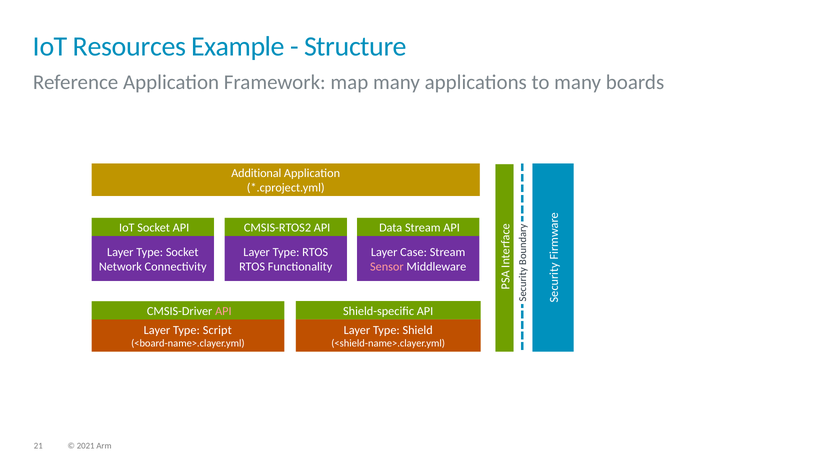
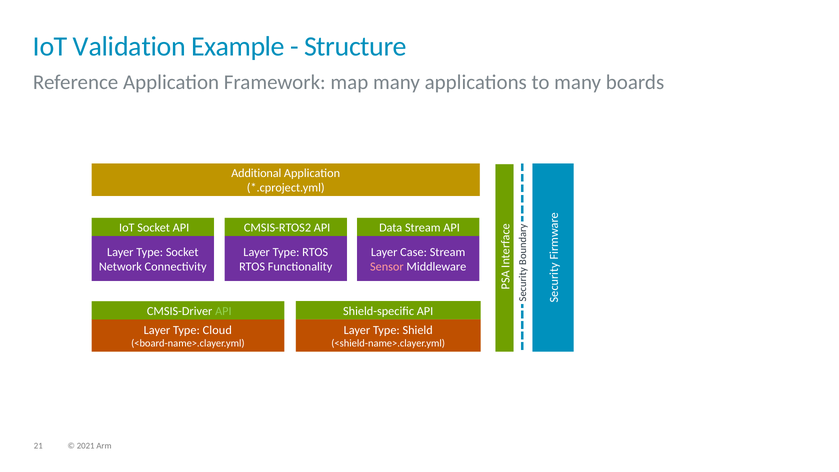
Resources: Resources -> Validation (129, 47)
API colour: pink -> light green (223, 311)
Script: Script -> Cloud (217, 330)
